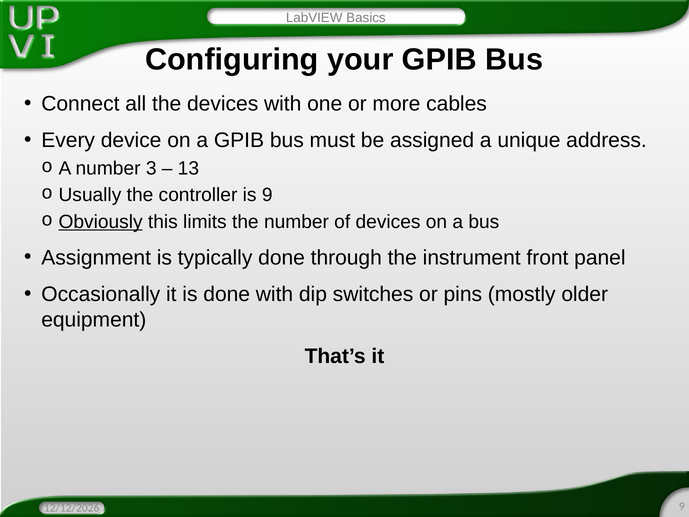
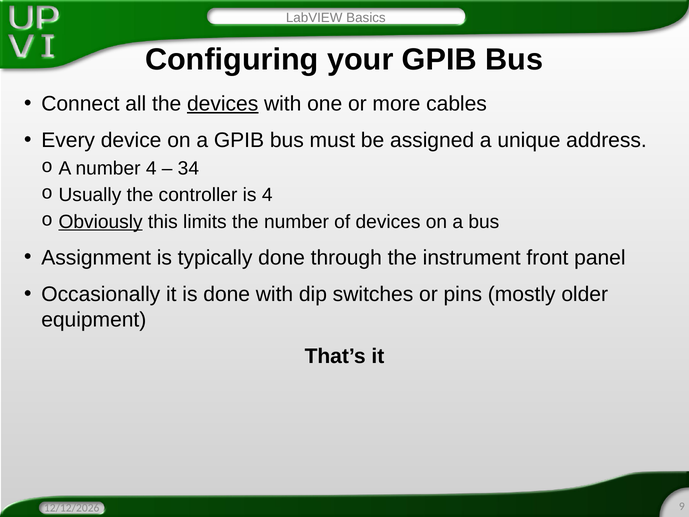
devices underline: none -> present (223, 104)
number 3: 3 -> 4 (151, 168)
13: 13 -> 34 (188, 168)
is 9: 9 -> 4 (267, 195)
